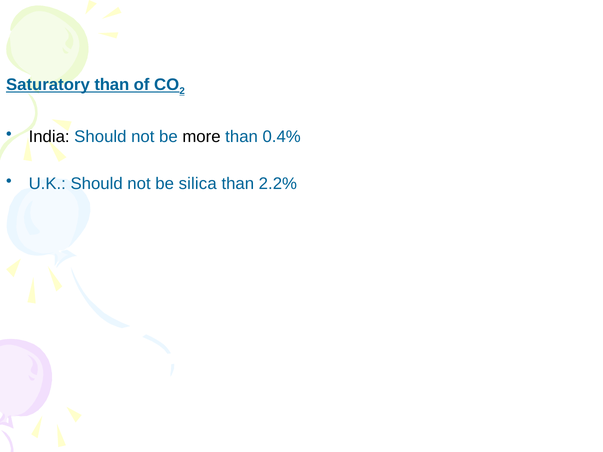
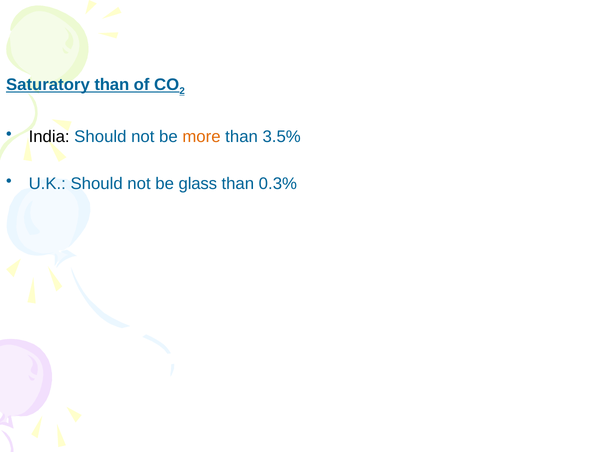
more colour: black -> orange (201, 137)
0.4%: 0.4% -> 3.5% (282, 137)
silica: silica -> glass (198, 184)
2.2%: 2.2% -> 0.3% (278, 184)
